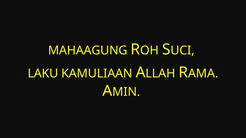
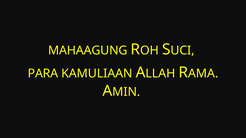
LAKU: LAKU -> PARA (43, 74)
